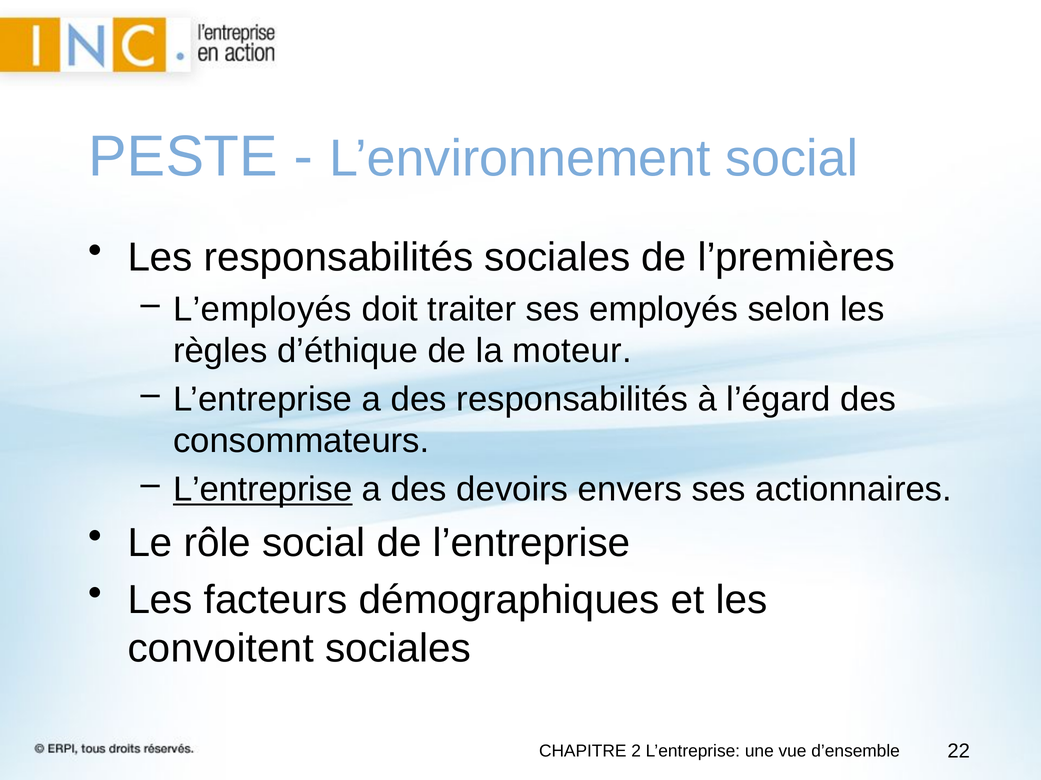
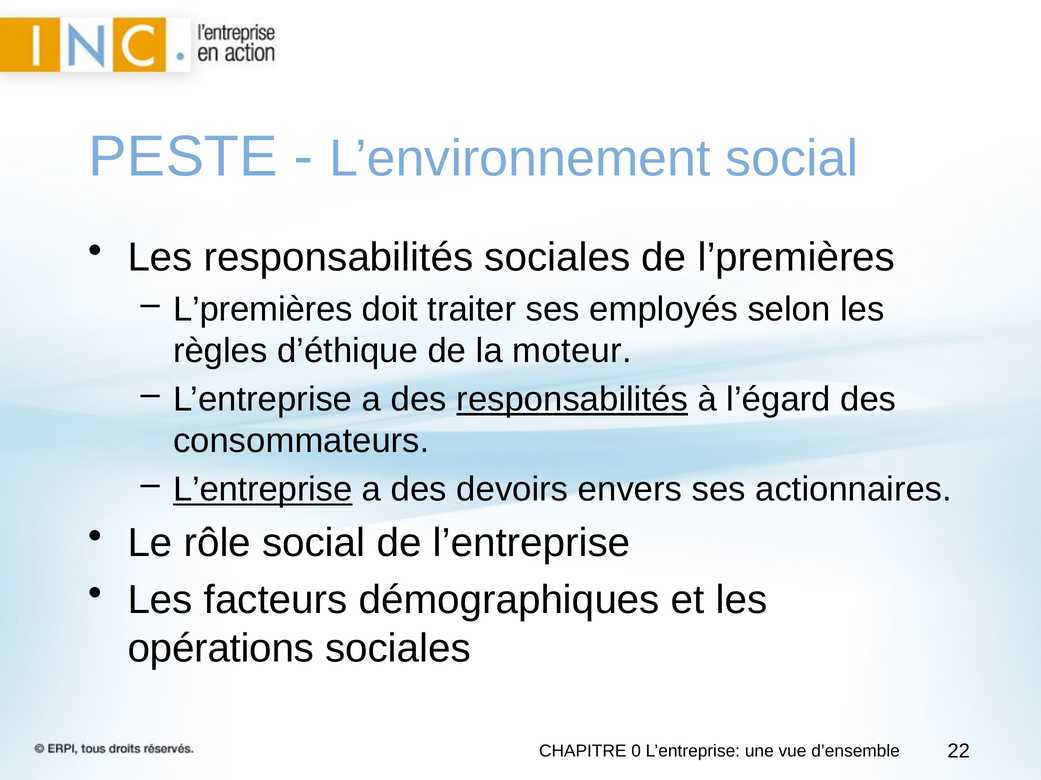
L’employés: L’employés -> L’premières (263, 310)
responsabilités underline: none -> present (572, 400)
convoitent: convoitent -> opérations (221, 649)
2: 2 -> 0 (636, 752)
